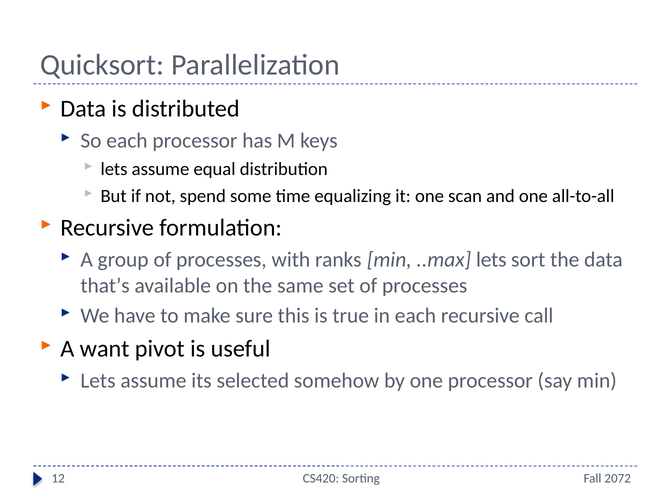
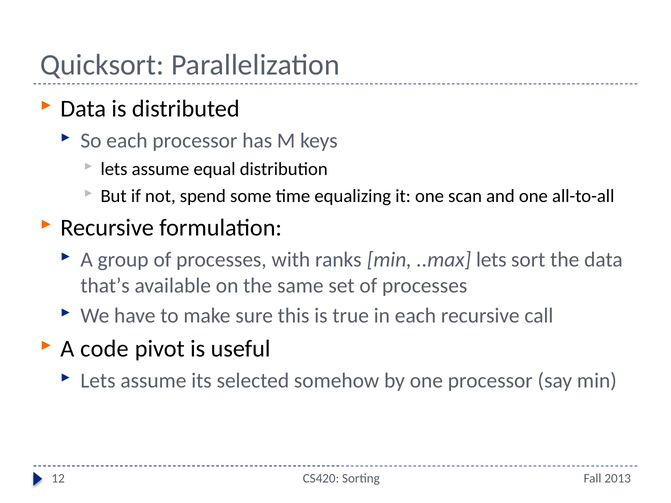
want: want -> code (104, 349)
2072: 2072 -> 2013 (618, 478)
